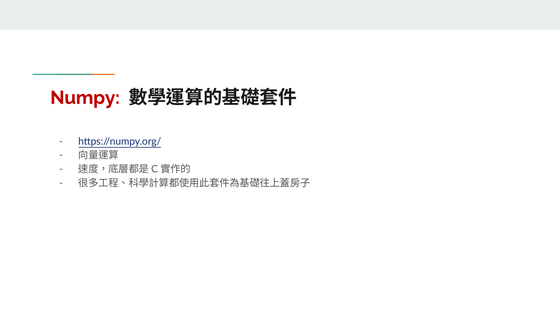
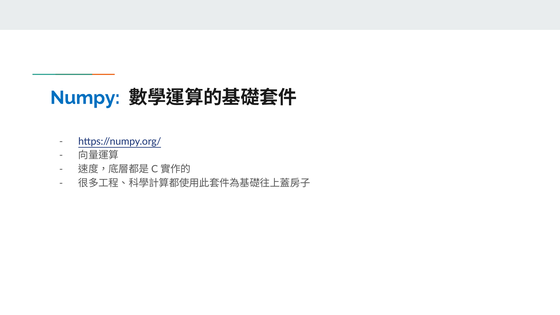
Numpy colour: red -> blue (85, 98)
